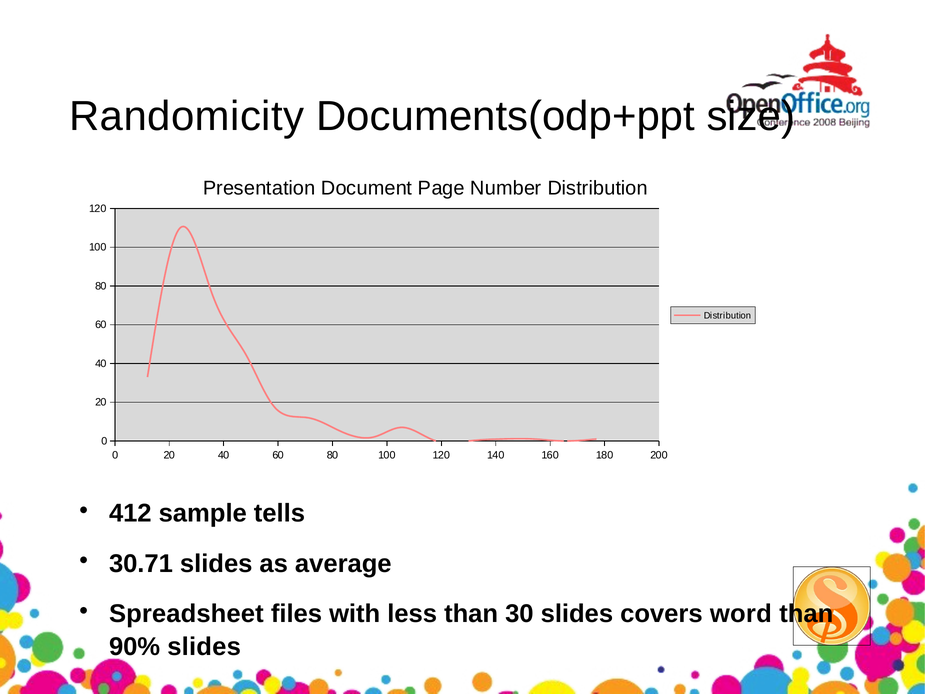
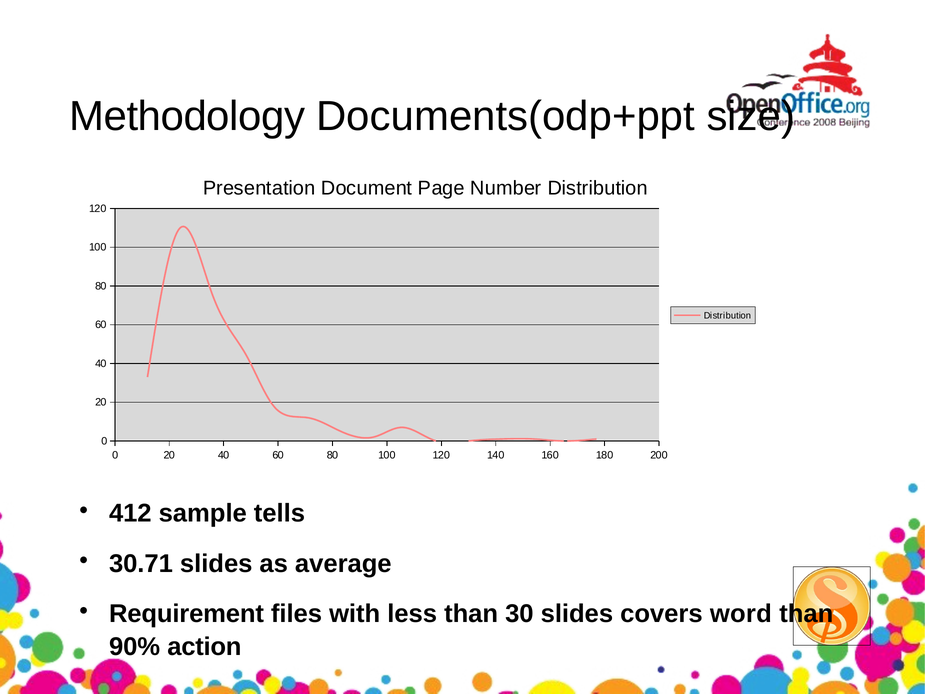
Randomicity: Randomicity -> Methodology (187, 116)
Spreadsheet: Spreadsheet -> Requirement (186, 614)
90% slides: slides -> action (204, 647)
